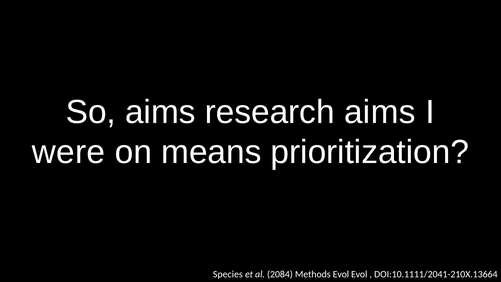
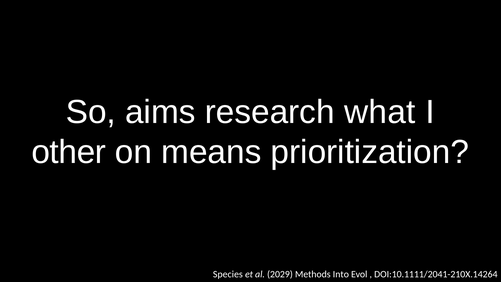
research aims: aims -> what (380, 112)
were: were -> other (69, 152)
2084: 2084 -> 2029 (280, 274)
Methods Evol: Evol -> Into (341, 274)
DOI:10.1111/2041-210X.13664: DOI:10.1111/2041-210X.13664 -> DOI:10.1111/2041-210X.14264 (436, 274)
